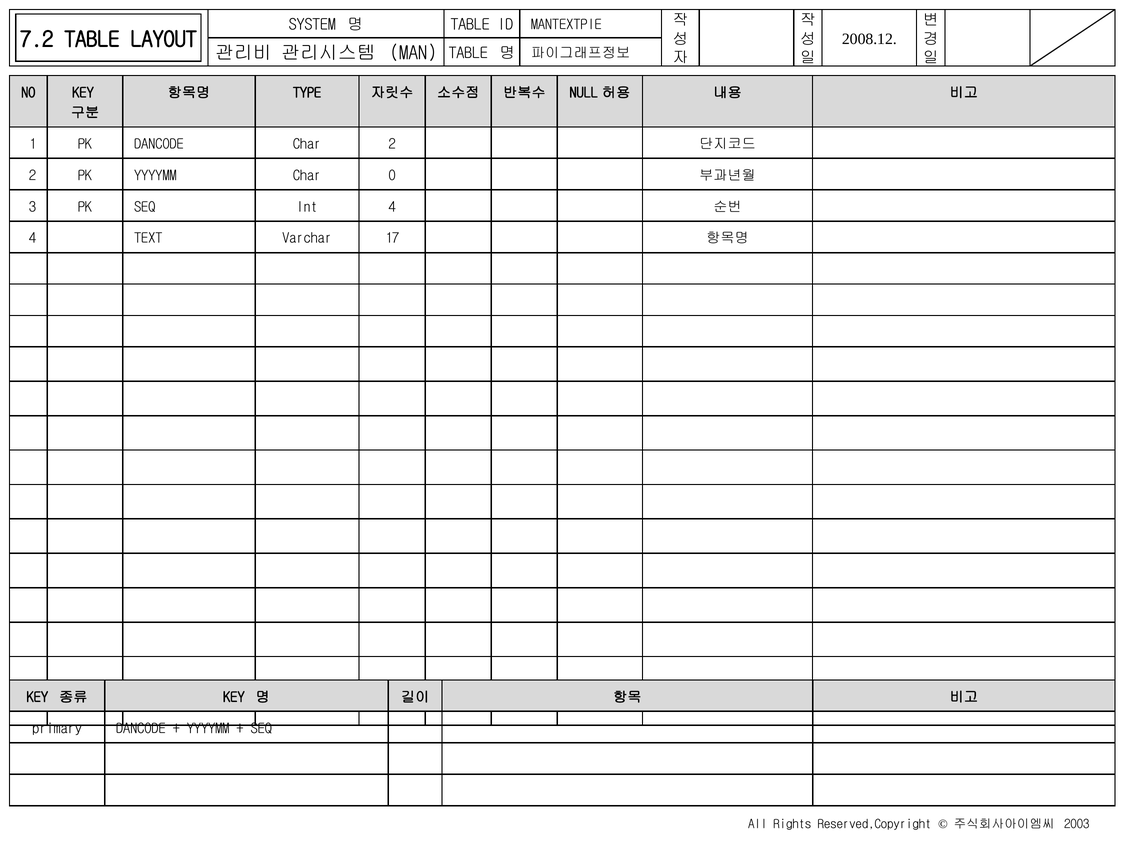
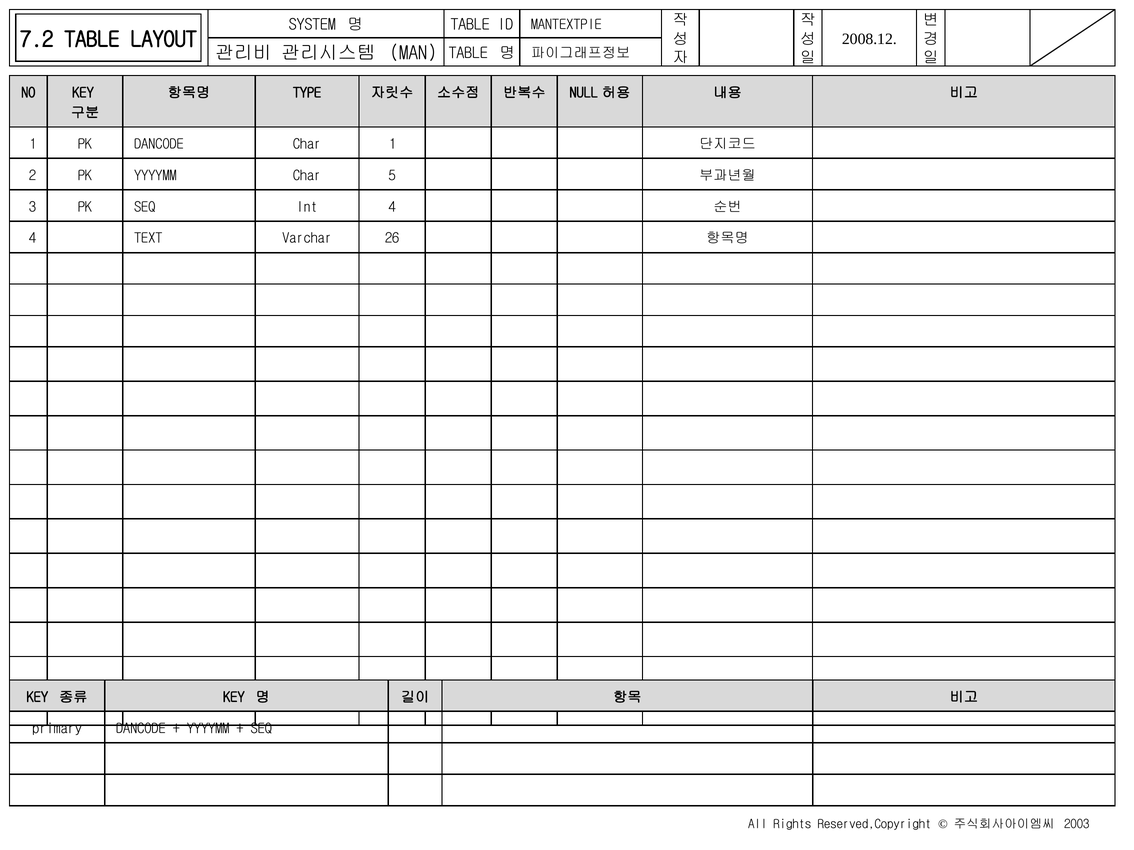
Char 2: 2 -> 1 (392, 144)
0: 0 -> 5 (392, 176)
17: 17 -> 26 (392, 238)
